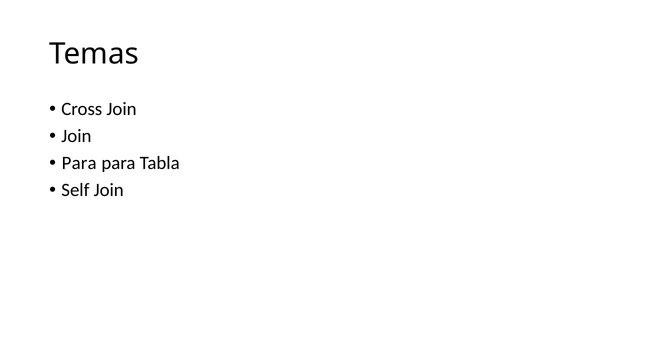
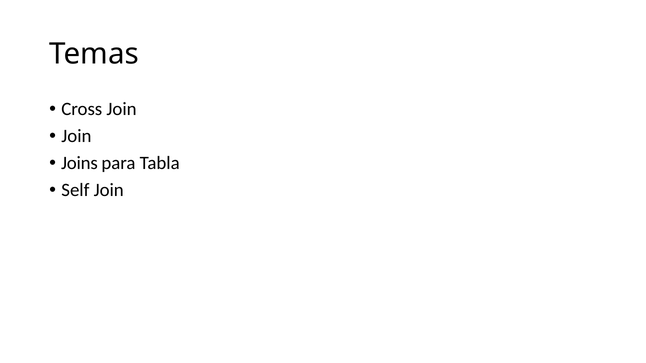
Para: Para -> Joins (79, 163)
